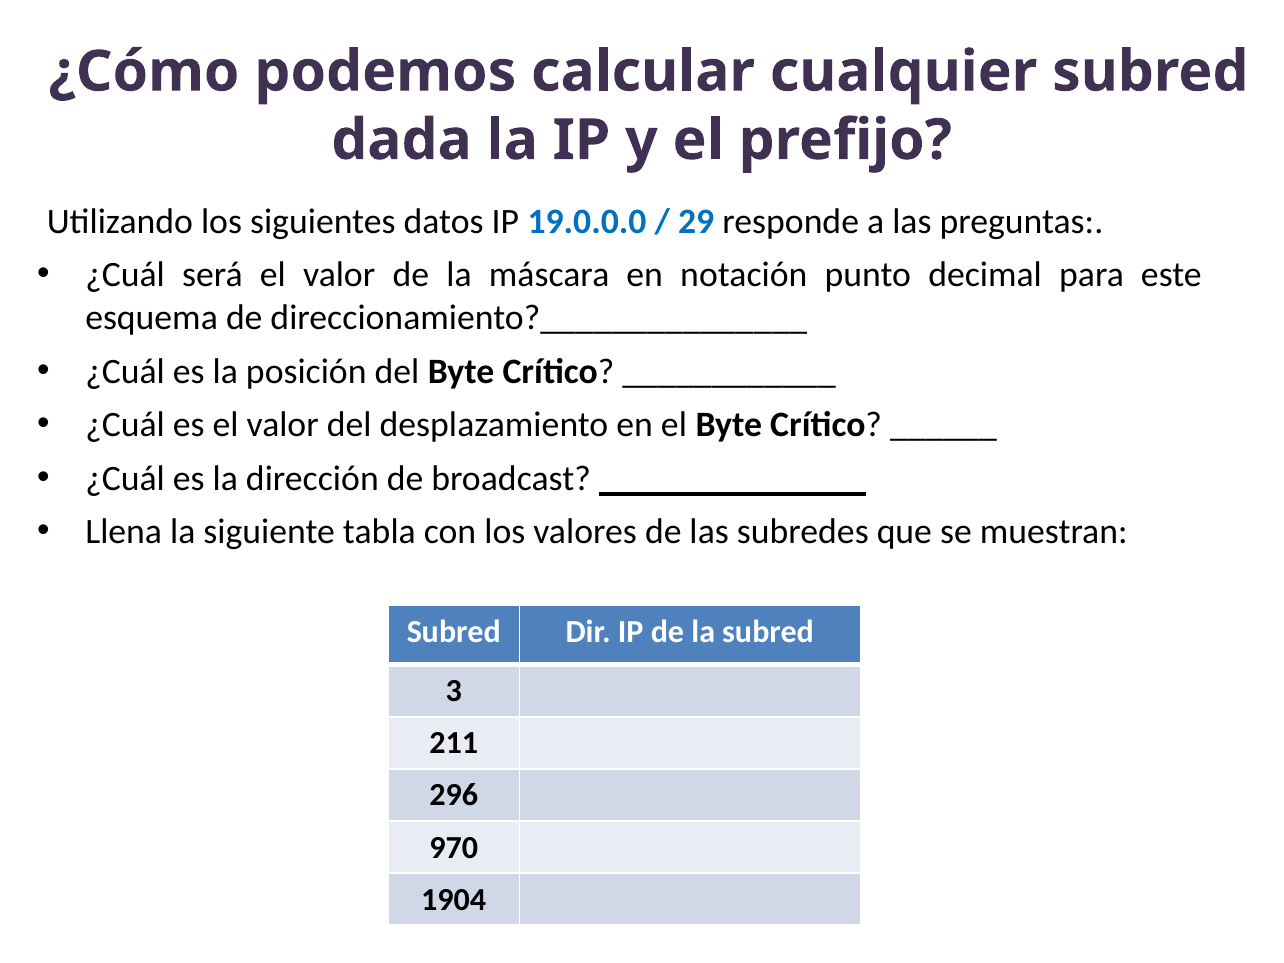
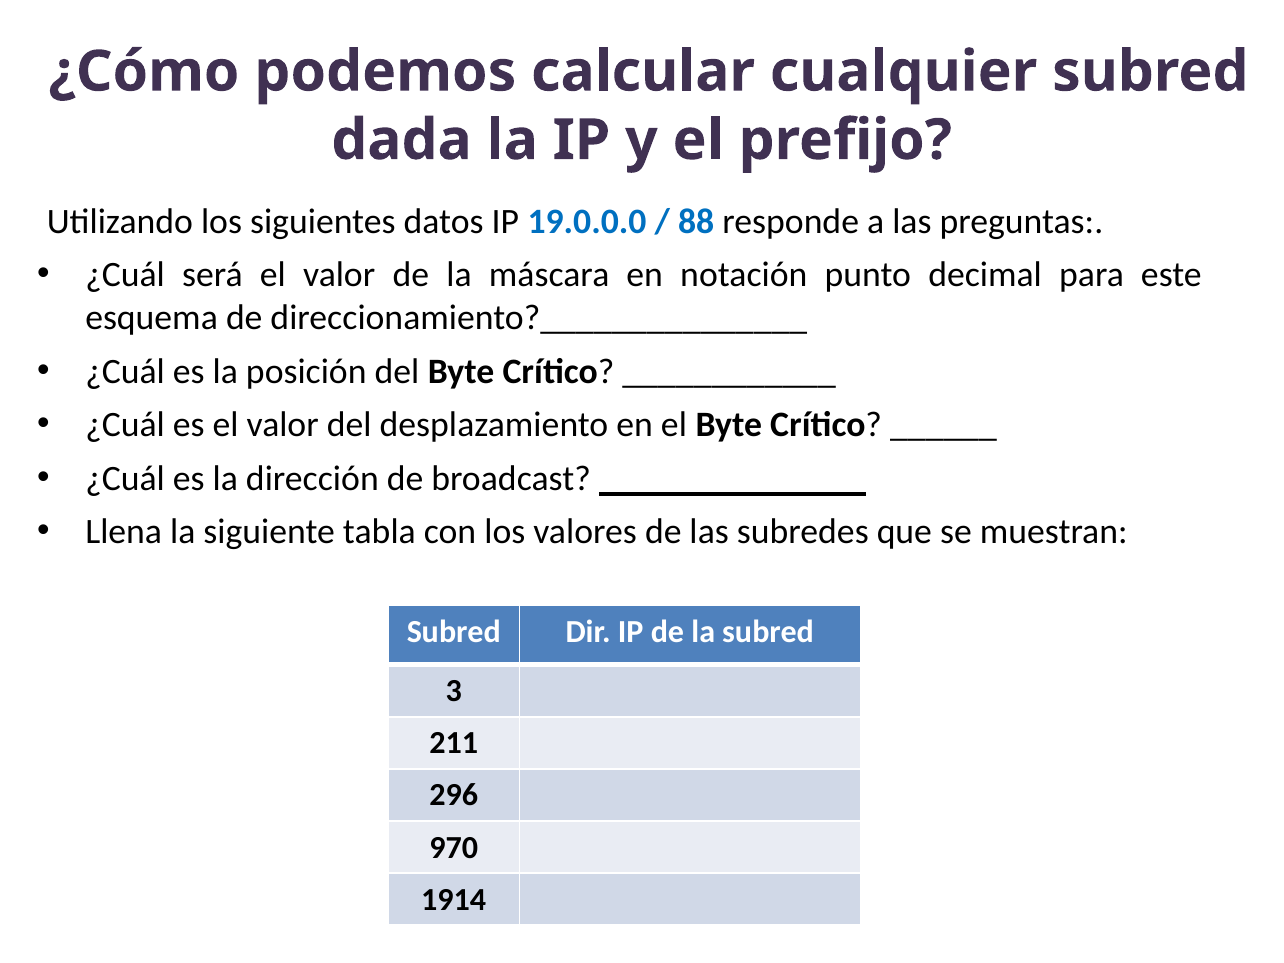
29: 29 -> 88 (696, 222)
1904: 1904 -> 1914 (454, 900)
